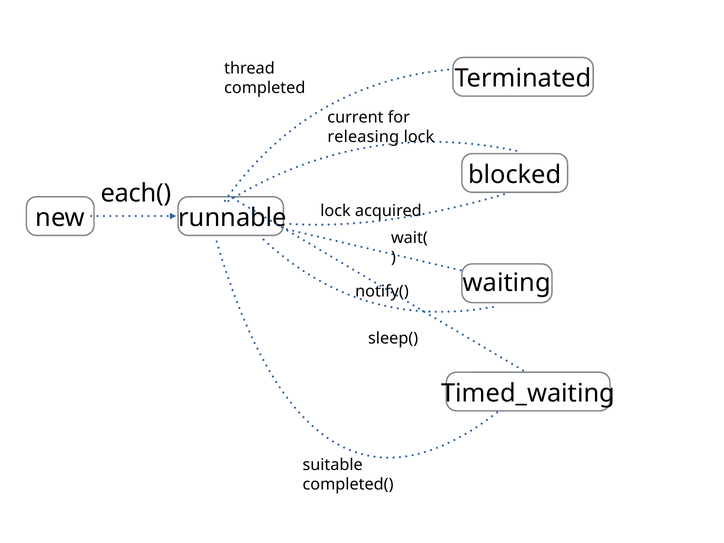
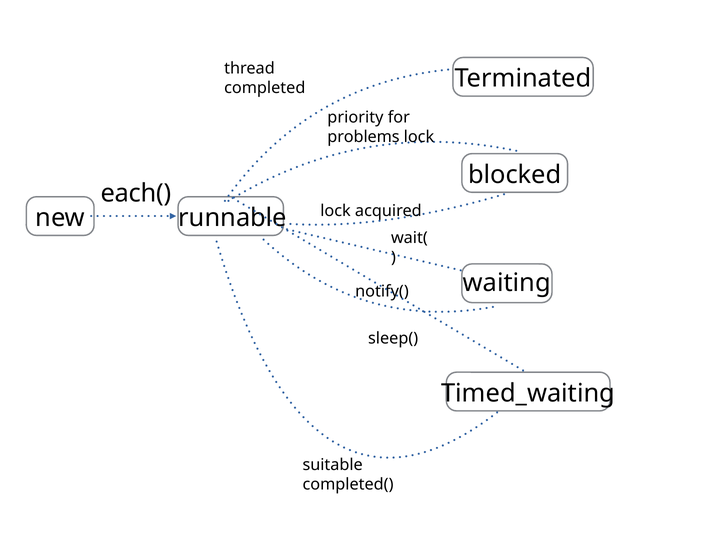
current: current -> priority (355, 117)
releasing: releasing -> problems (363, 137)
